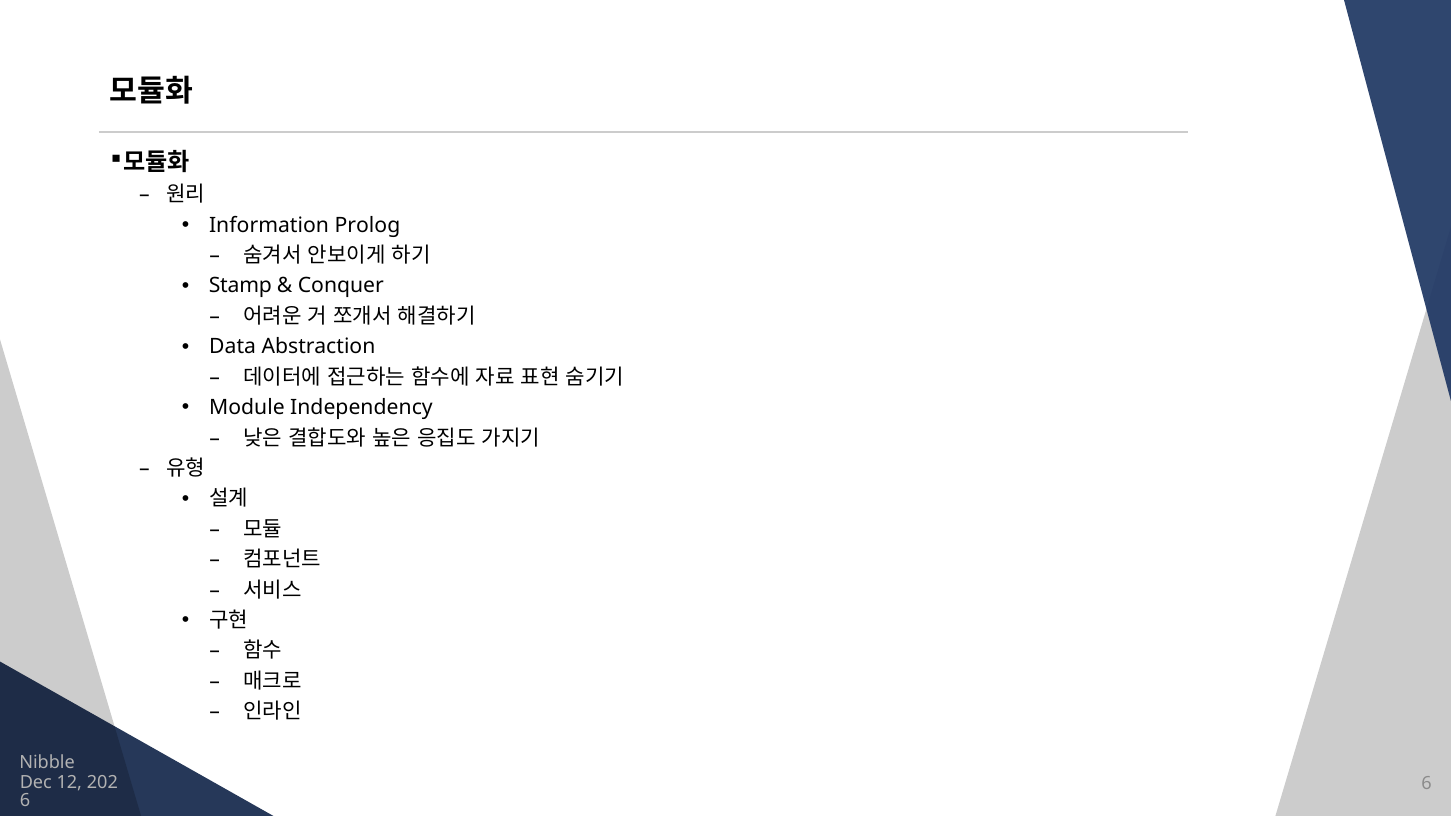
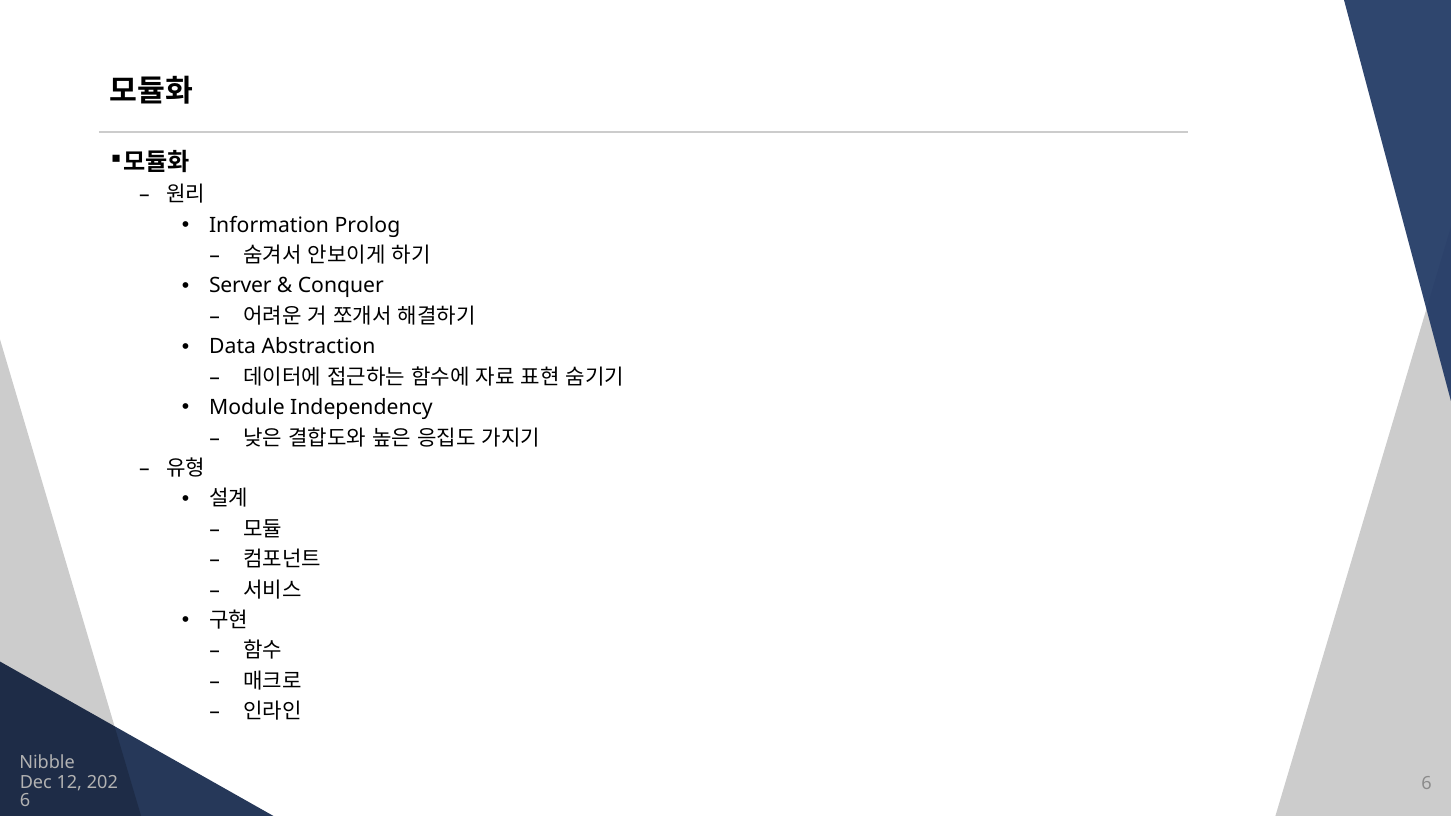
Stamp: Stamp -> Server (240, 286)
